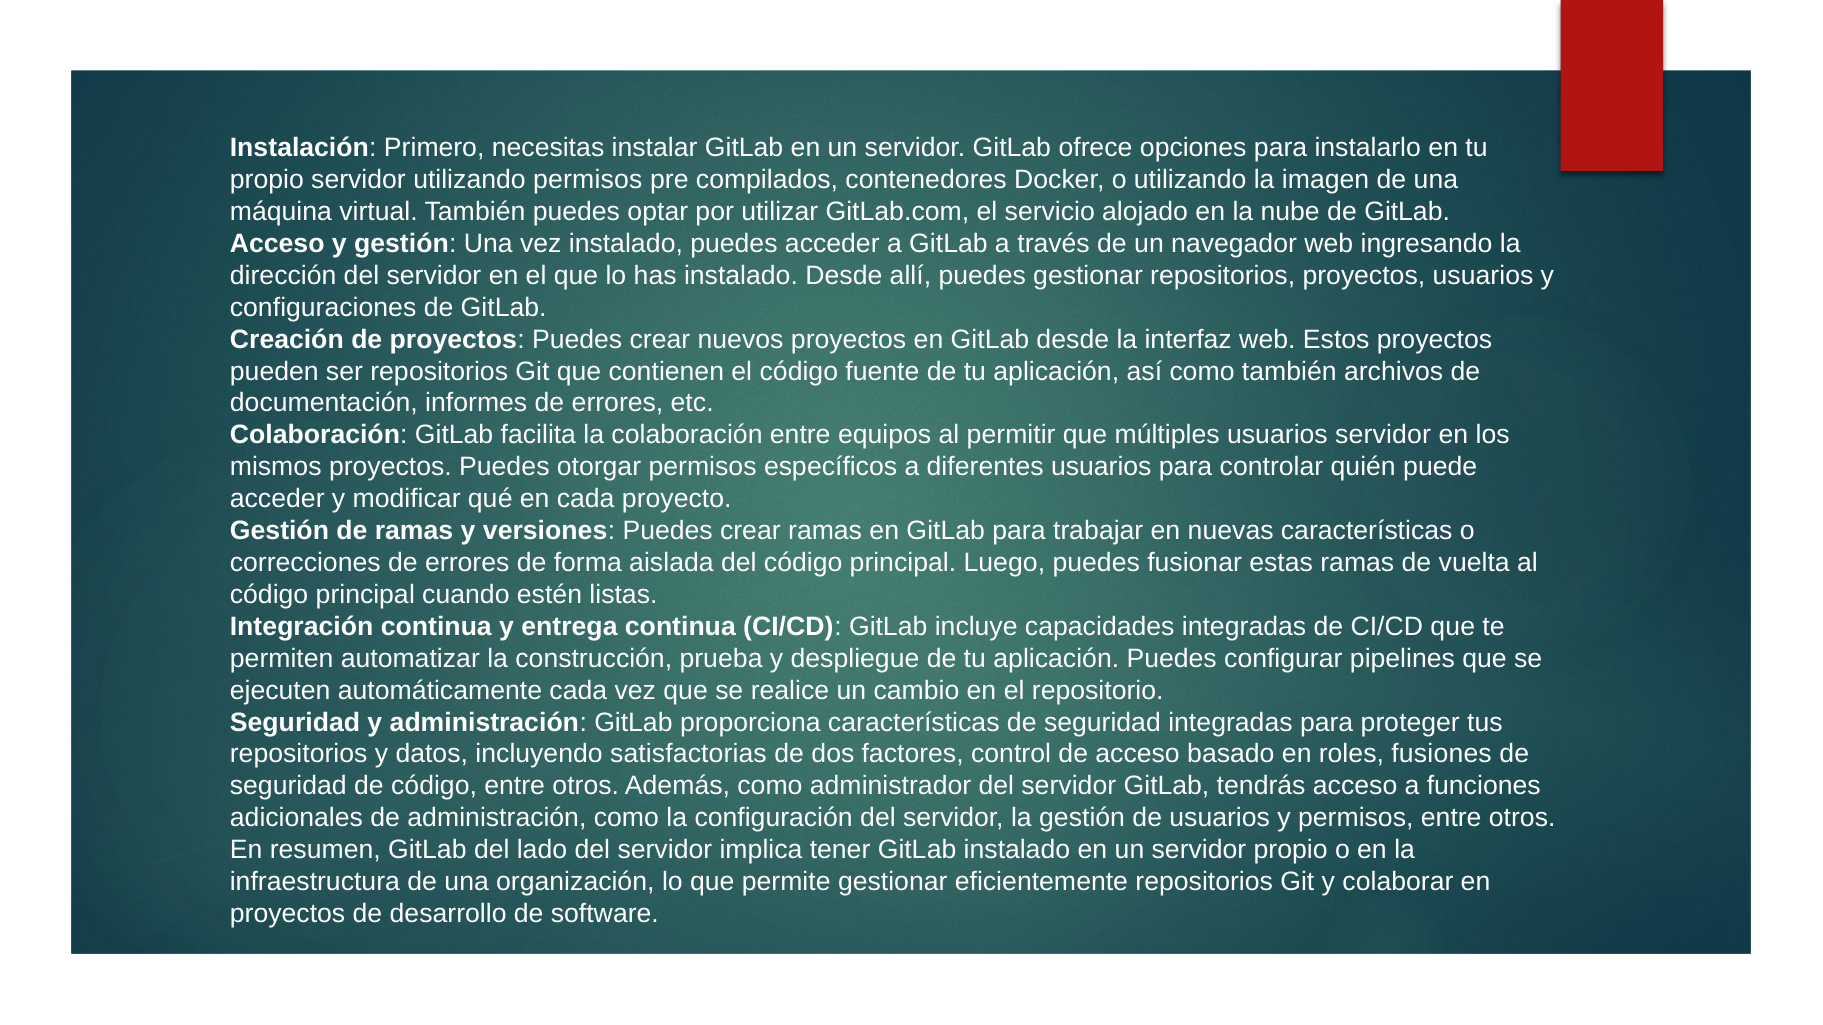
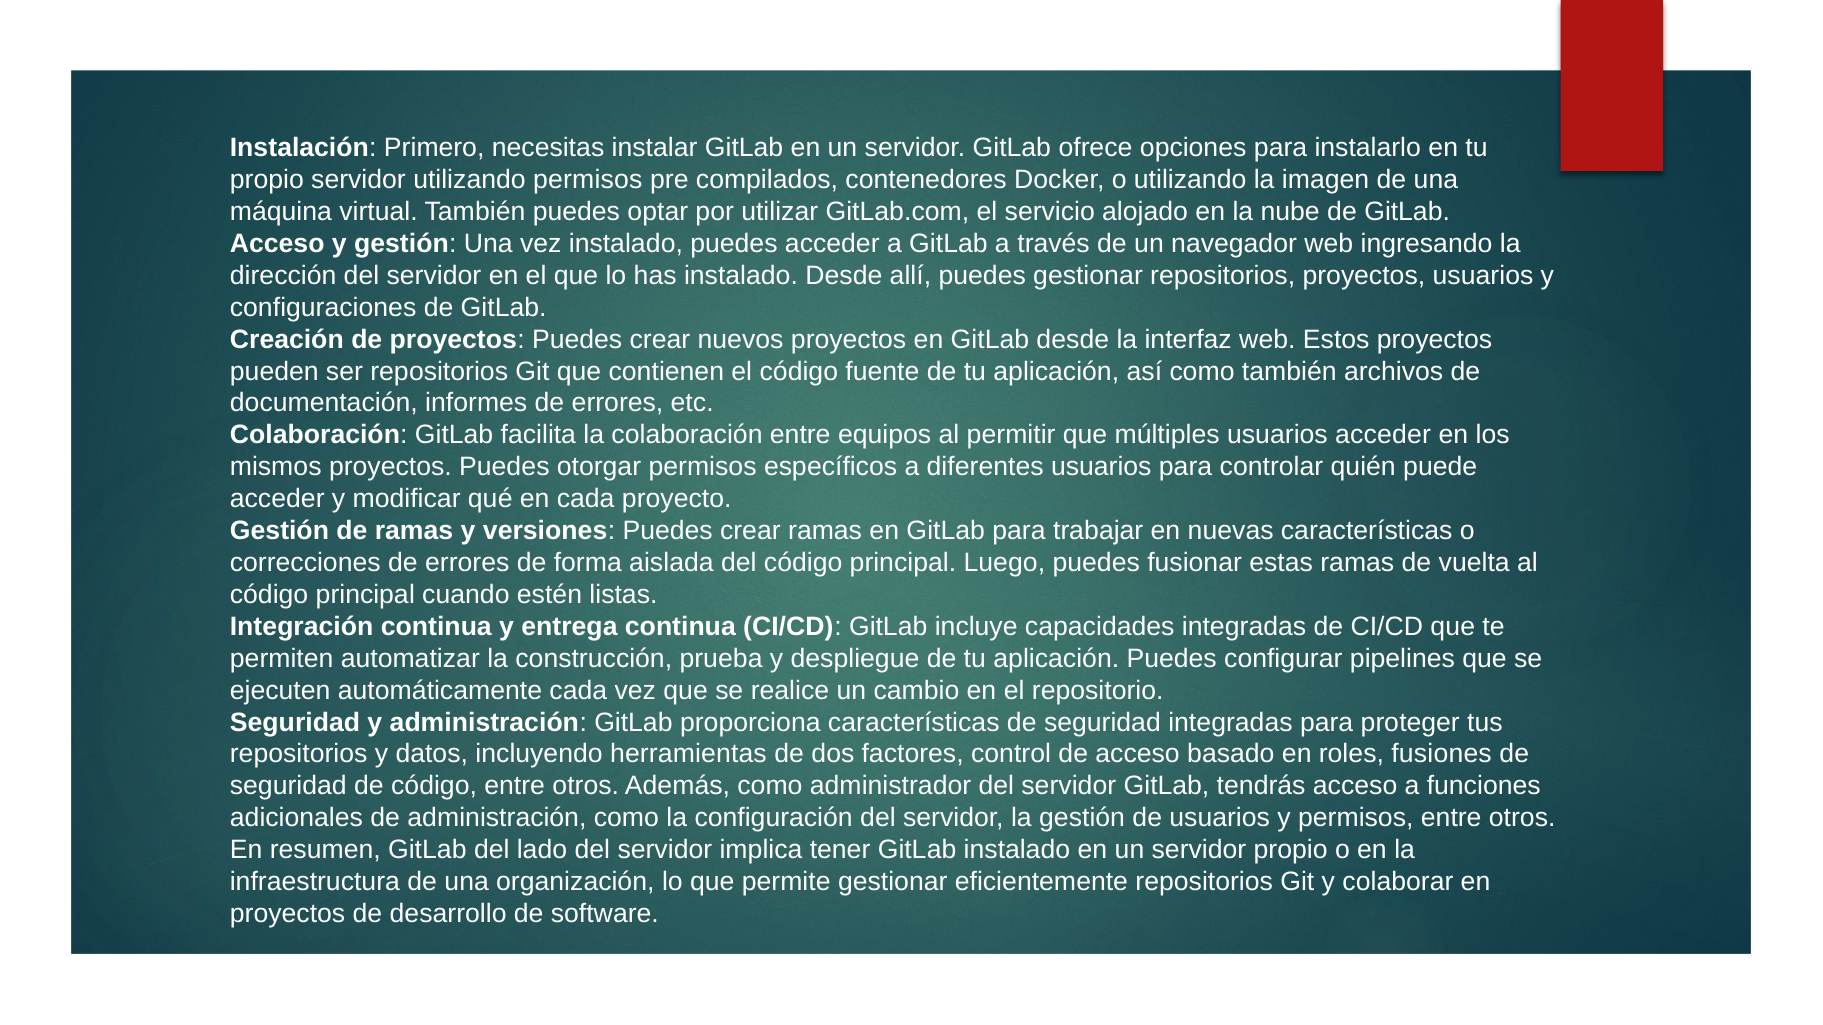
usuarios servidor: servidor -> acceder (1383, 435)
satisfactorias: satisfactorias -> herramientas (688, 755)
